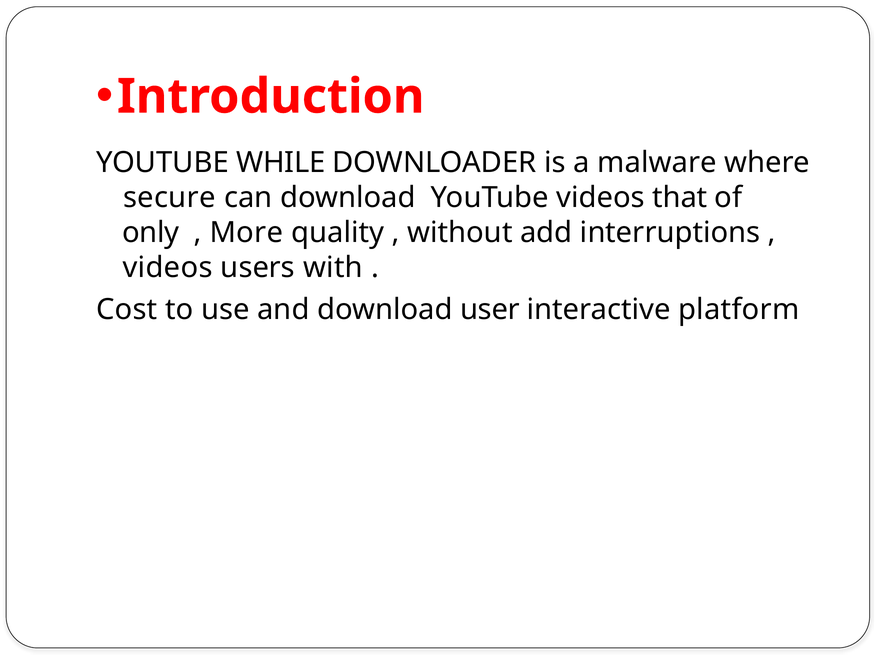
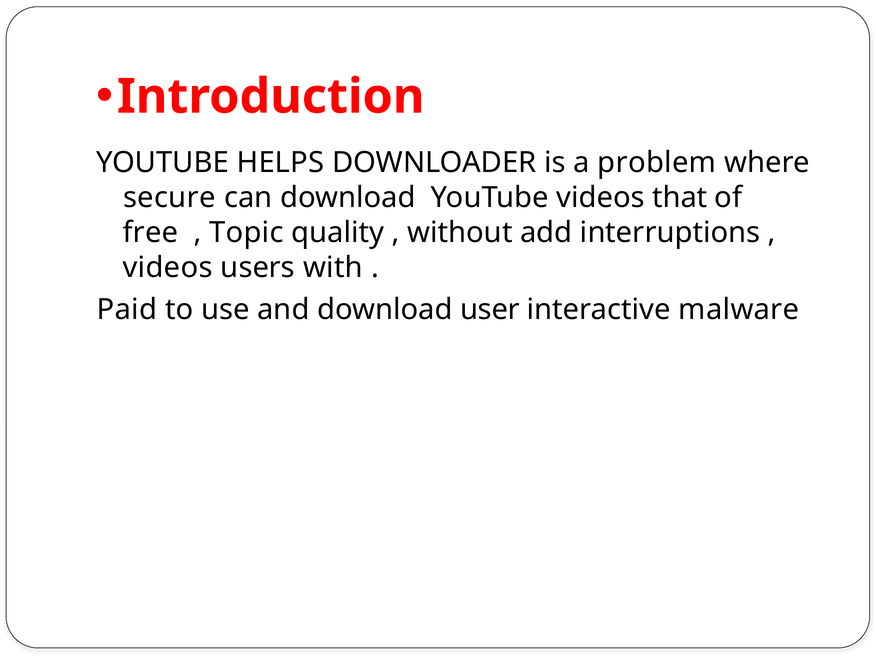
WHILE: WHILE -> HELPS (280, 163)
malware: malware -> problem (657, 163)
only: only -> free (150, 233)
More: More -> Topic (246, 233)
Cost: Cost -> Paid (127, 310)
platform: platform -> malware (739, 310)
